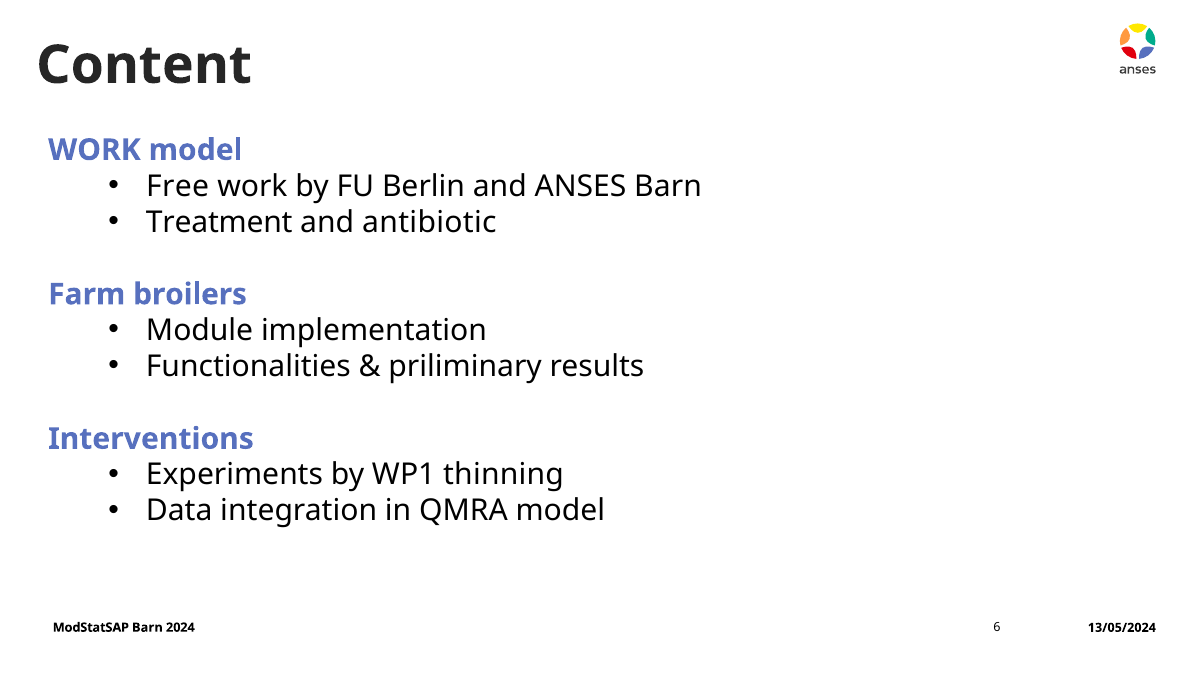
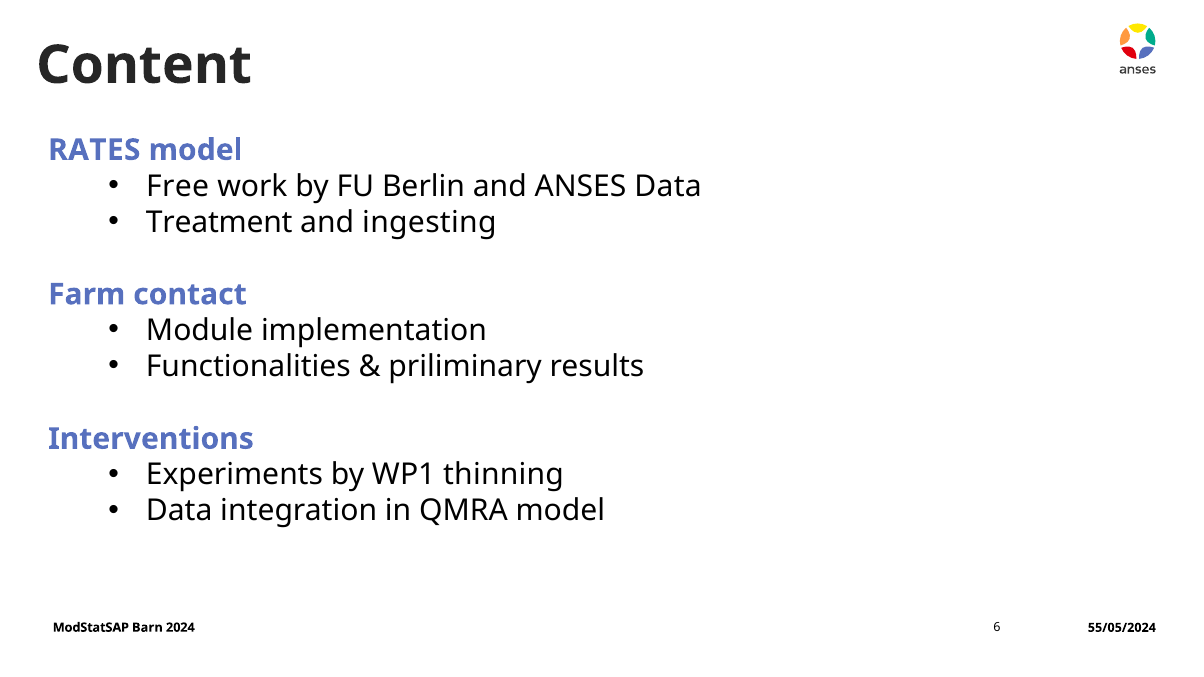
WORK: WORK -> RATES (94, 150)
ANSES Barn: Barn -> Data (668, 186)
antibiotic: antibiotic -> ingesting (429, 222)
broilers: broilers -> contact (190, 295)
13/05/2024: 13/05/2024 -> 55/05/2024 (1122, 628)
